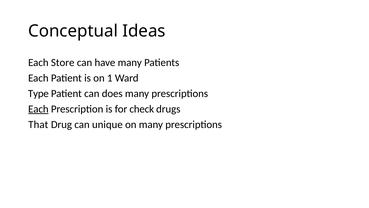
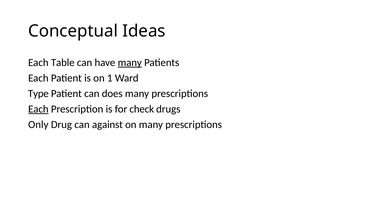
Store: Store -> Table (63, 62)
many underline: none -> present (130, 62)
That: That -> Only (38, 124)
unique: unique -> against (107, 124)
